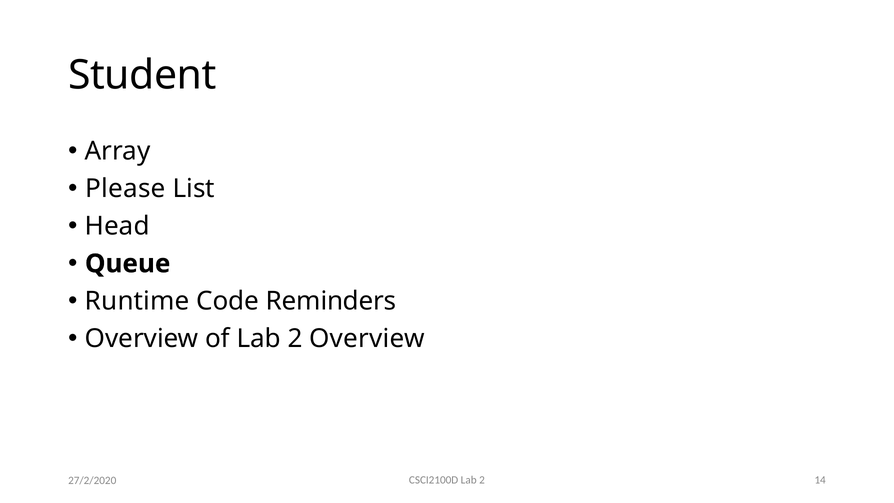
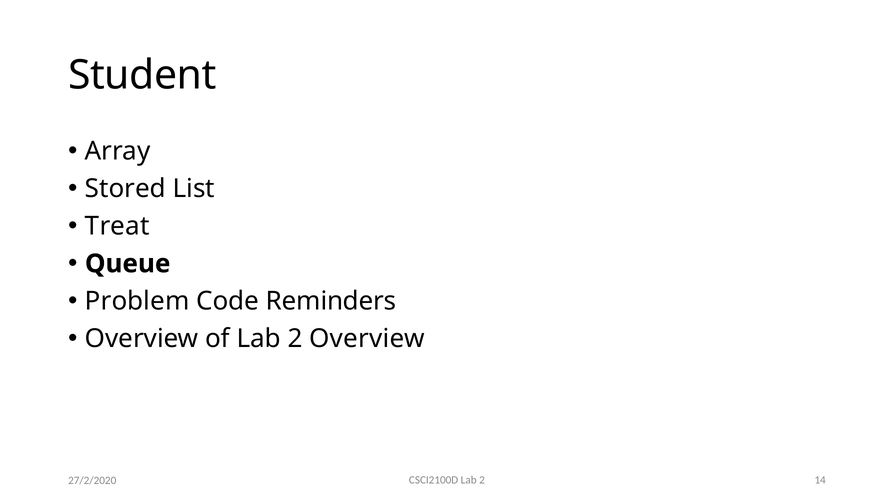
Please: Please -> Stored (125, 189)
Head: Head -> Treat (117, 226)
Runtime: Runtime -> Problem (137, 301)
